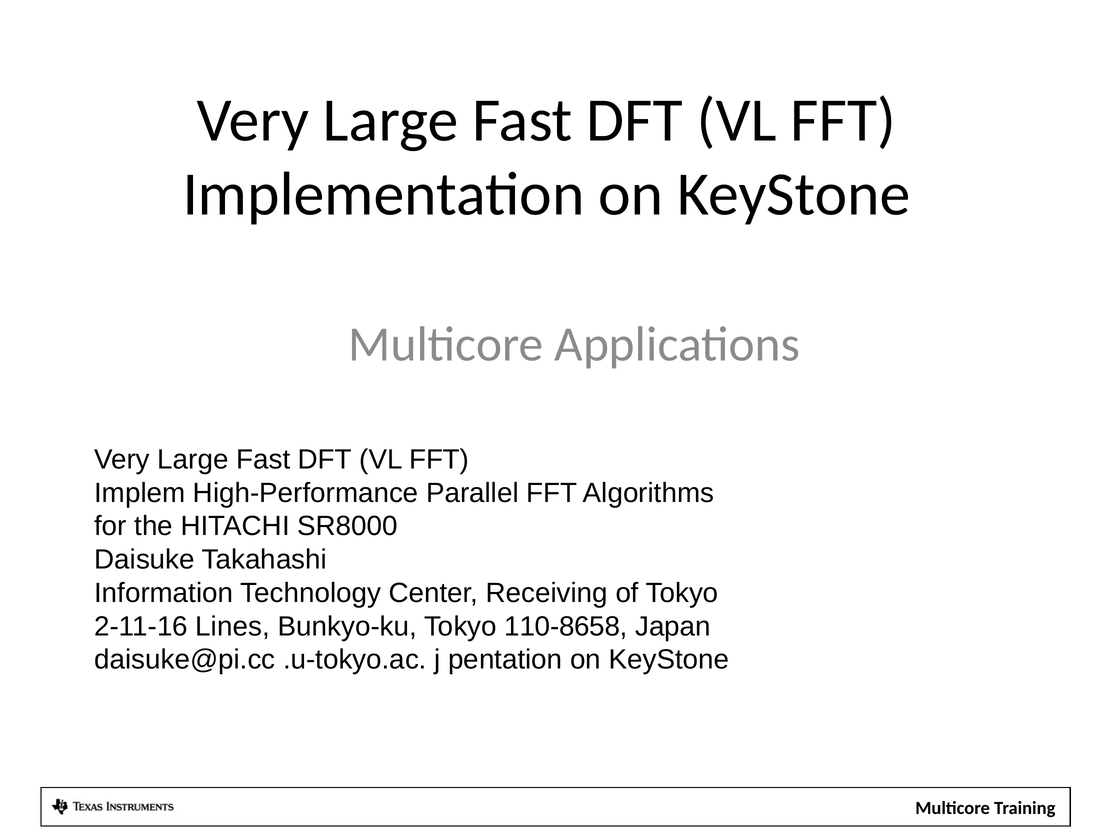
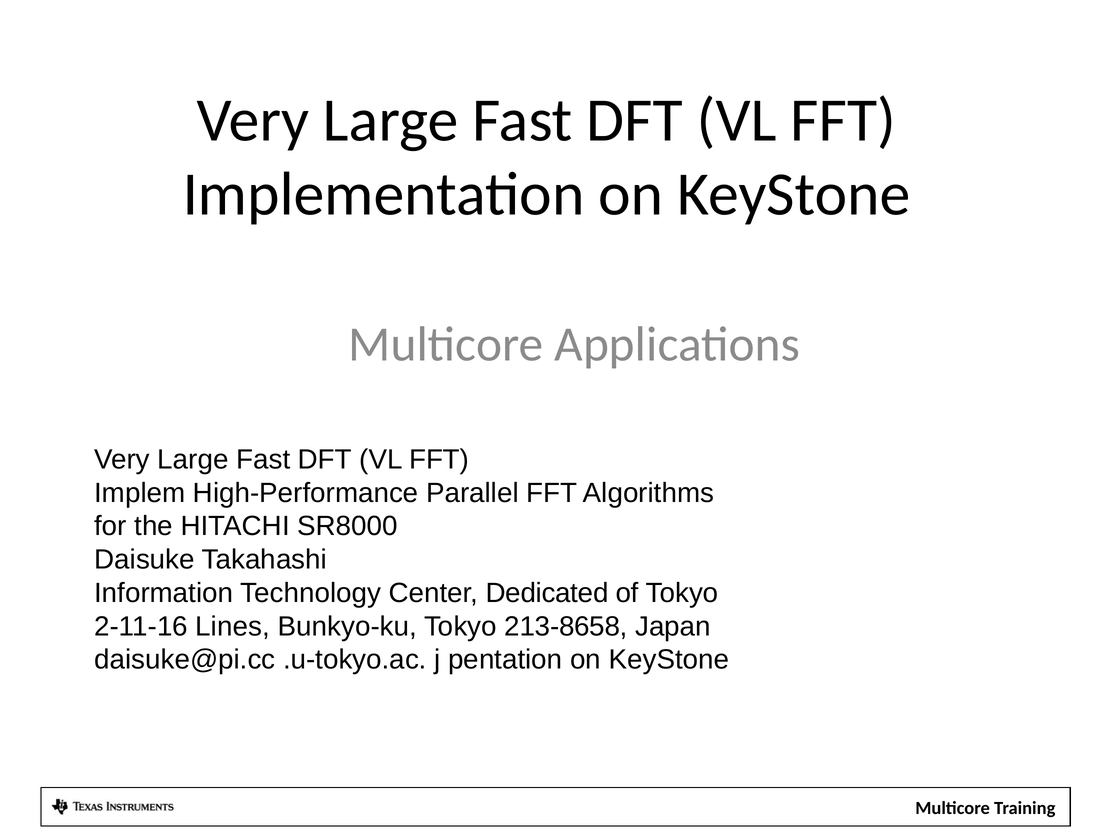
Receiving: Receiving -> Dedicated (547, 593)
110-8658: 110-8658 -> 213-8658 (566, 626)
